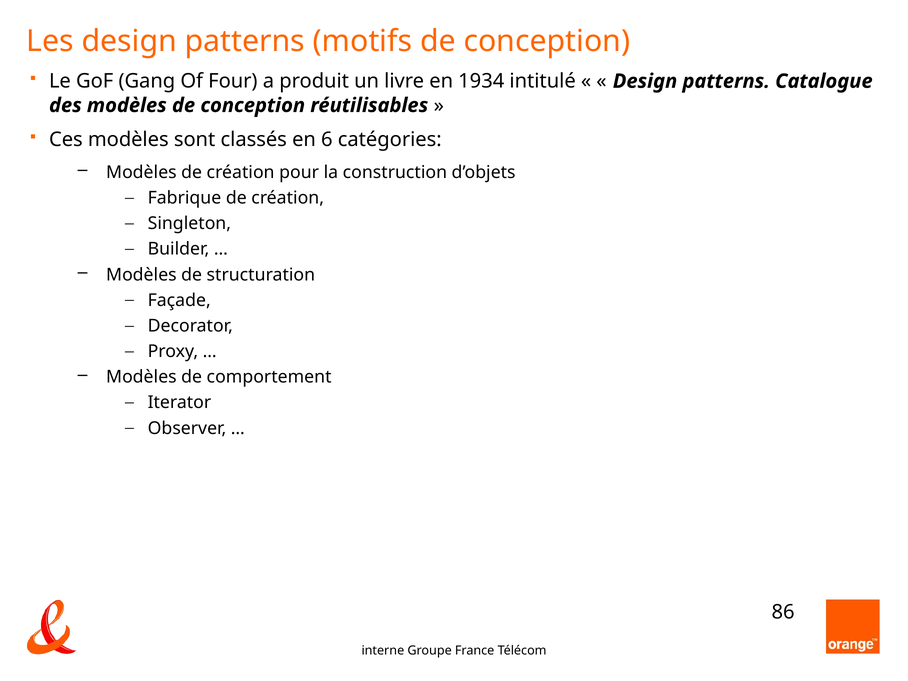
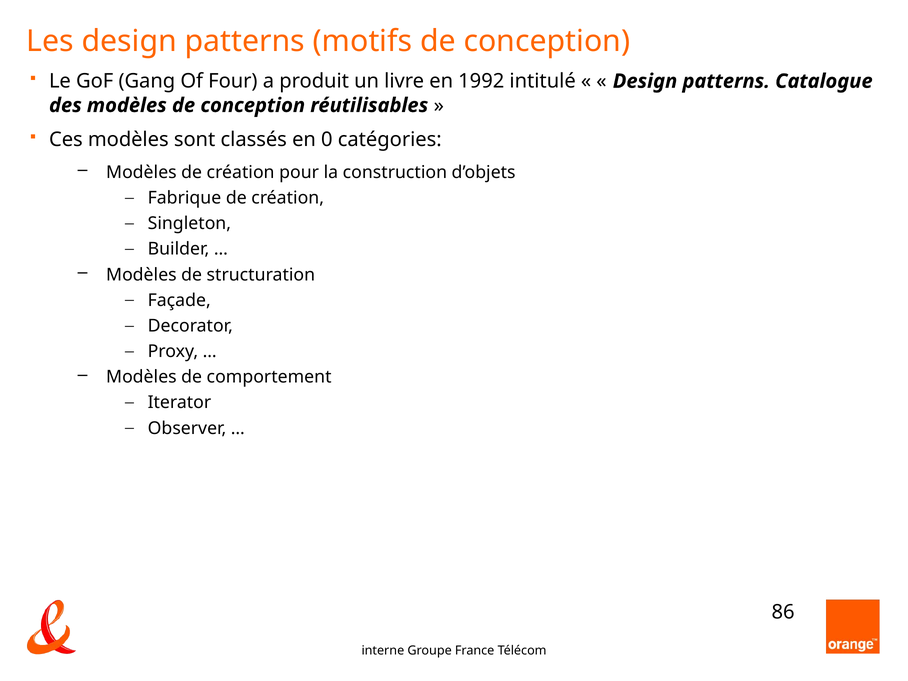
1934: 1934 -> 1992 (481, 81)
6: 6 -> 0 (327, 140)
